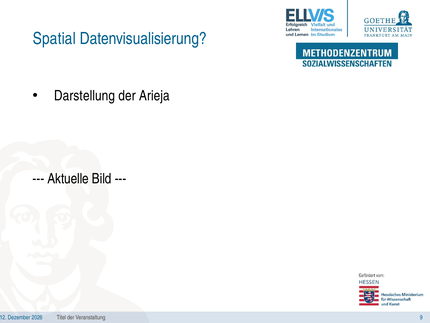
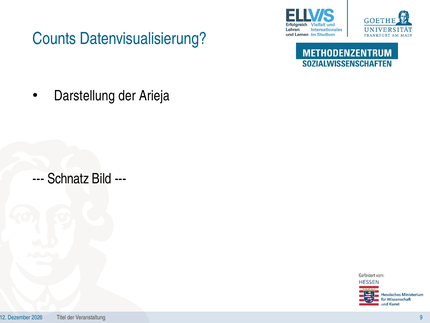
Spatial: Spatial -> Counts (54, 38)
Aktuelle: Aktuelle -> Schnatz (68, 178)
